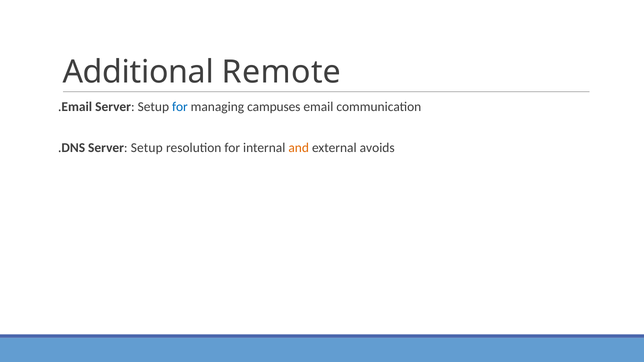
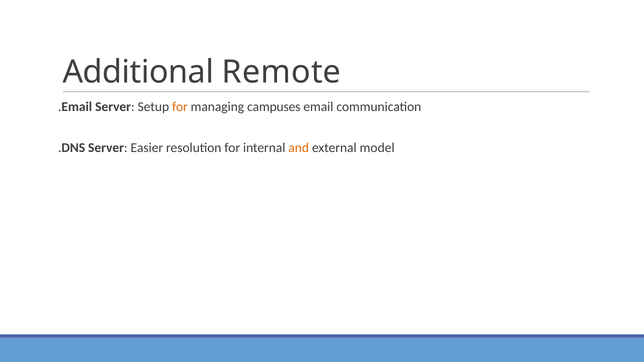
for colour: blue -> orange (180, 107)
DNS Server Setup: Setup -> Easier (147, 148)
avoids: avoids -> model (377, 148)
